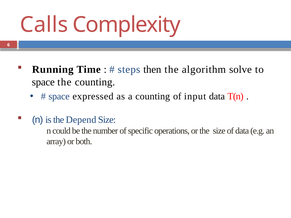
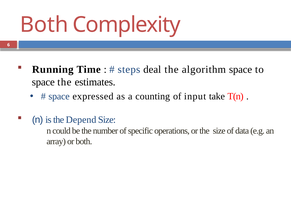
Calls: Calls -> Both (44, 25)
then: then -> deal (152, 69)
algorithm solve: solve -> space (241, 69)
the counting: counting -> estimates (95, 82)
input data: data -> take (217, 96)
